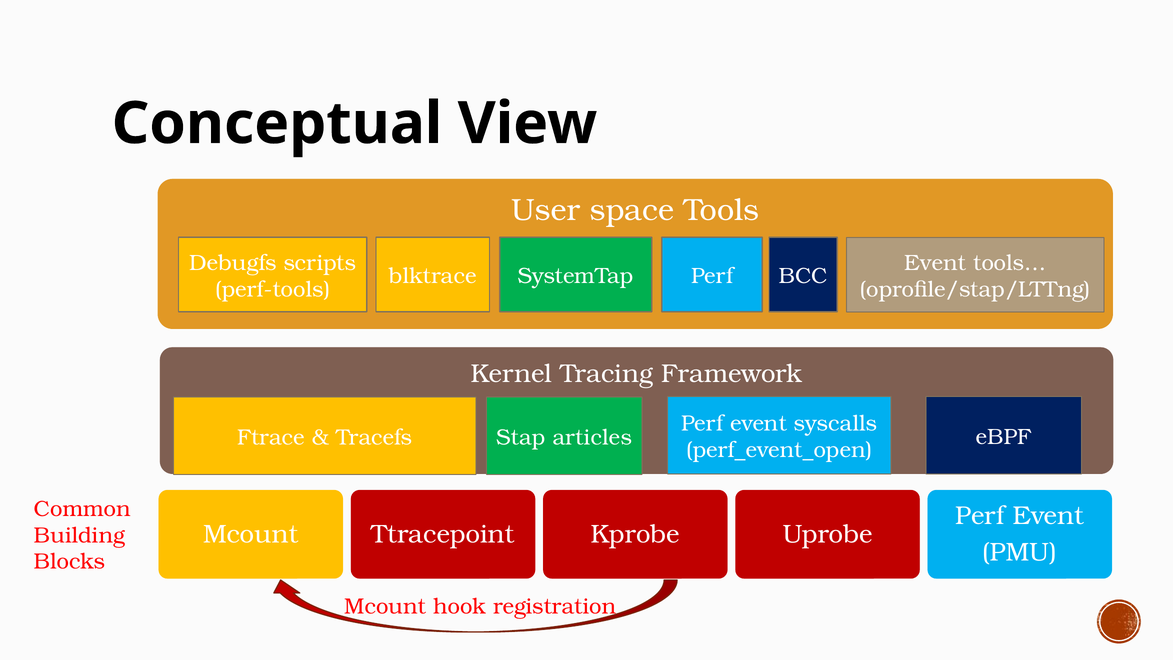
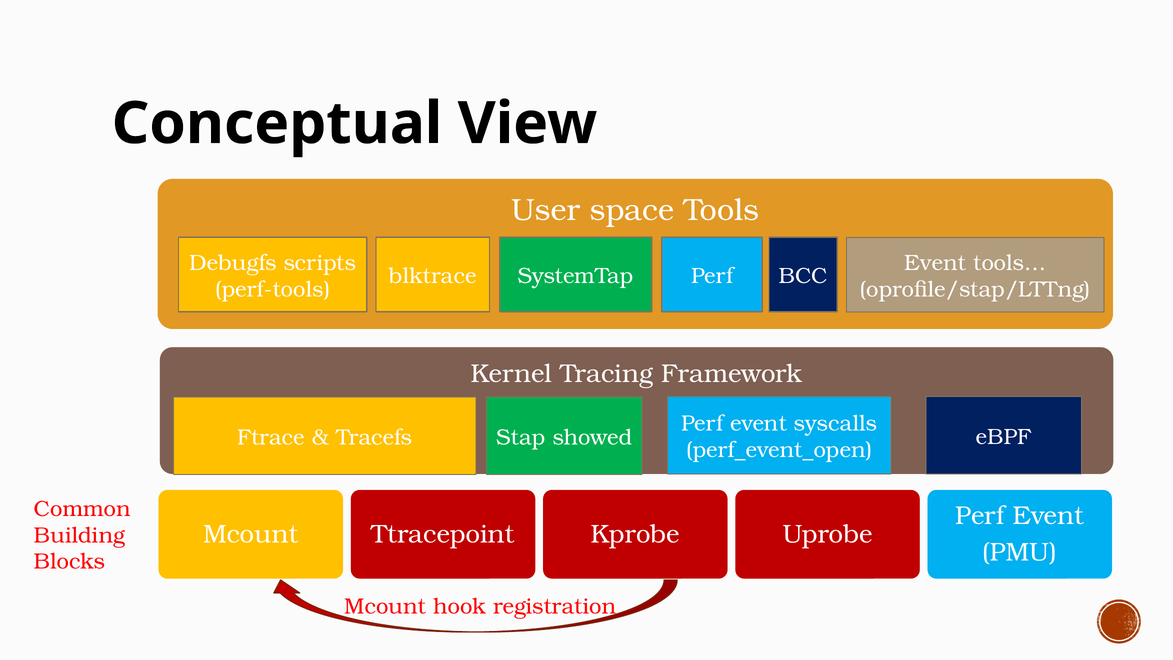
articles: articles -> showed (592, 437)
